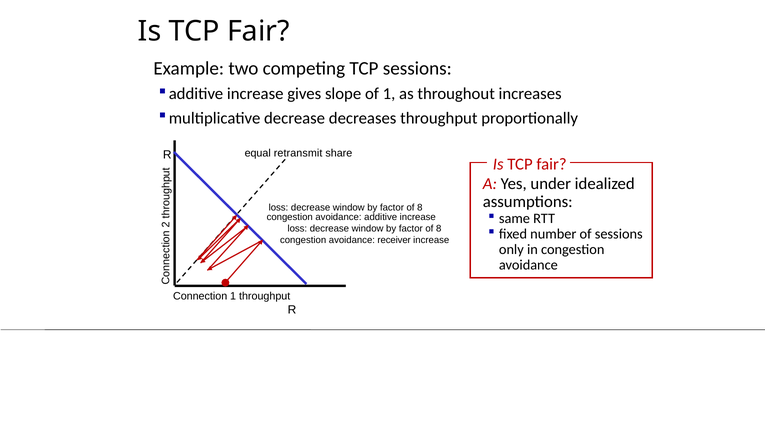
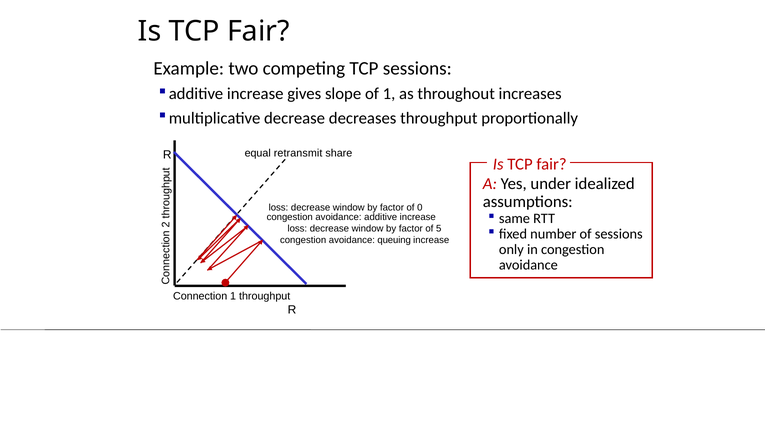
8: 8 -> 0 (420, 208)
8: 8 -> 5 (439, 229)
receiver: receiver -> queuing (394, 240)
